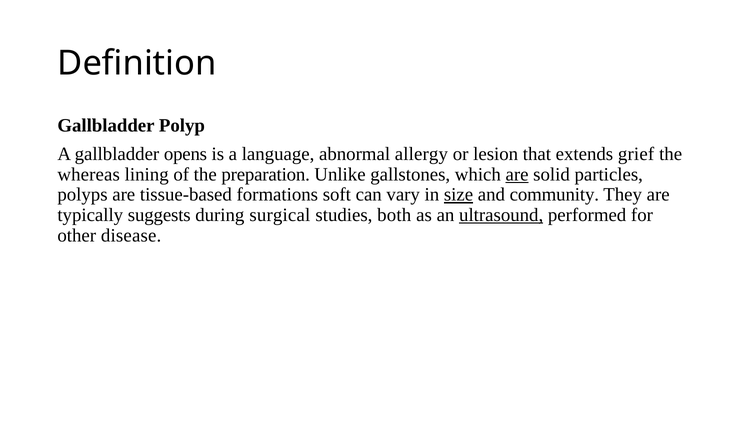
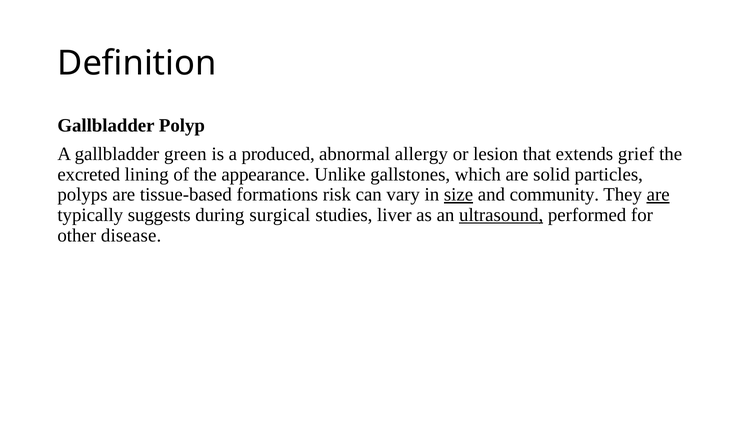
opens: opens -> green (185, 154)
language: language -> produced (278, 154)
whereas: whereas -> excreted (89, 174)
preparation: preparation -> appearance (266, 174)
are underline: present -> none (517, 174)
soft: soft -> risk (337, 194)
are underline: none -> present (658, 194)
both: both -> liver (394, 215)
